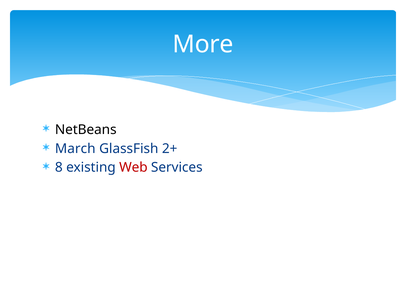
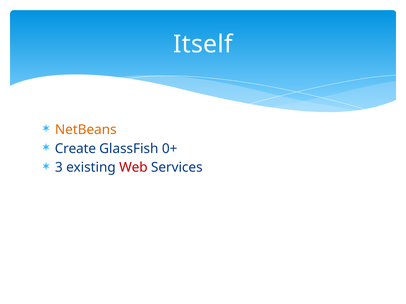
More: More -> Itself (203, 45)
NetBeans colour: black -> orange (86, 130)
March: March -> Create (75, 149)
2+: 2+ -> 0+ (170, 149)
8: 8 -> 3 (59, 168)
